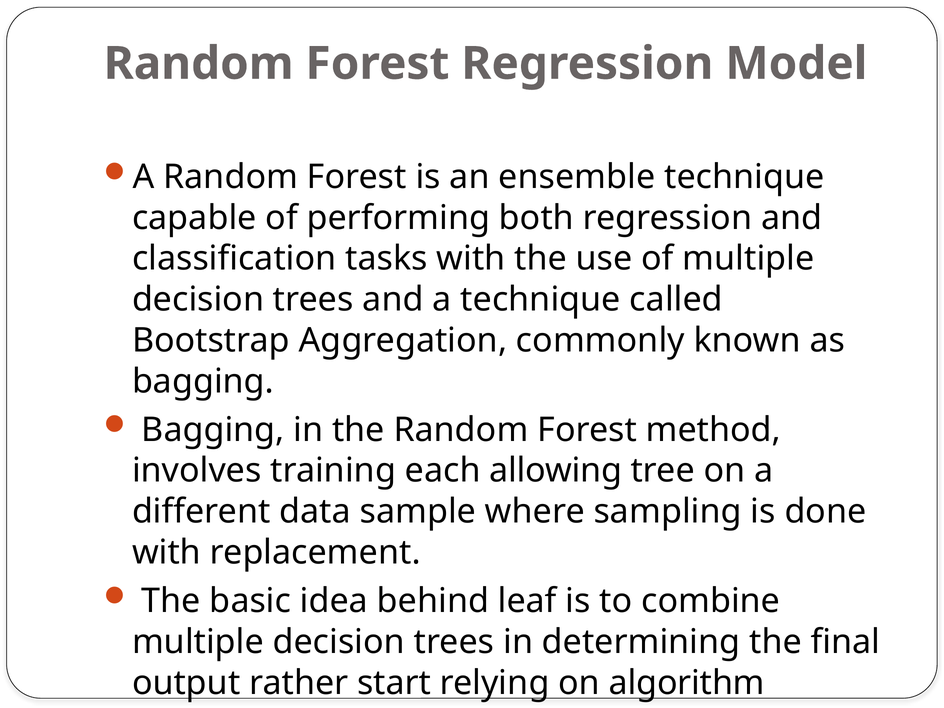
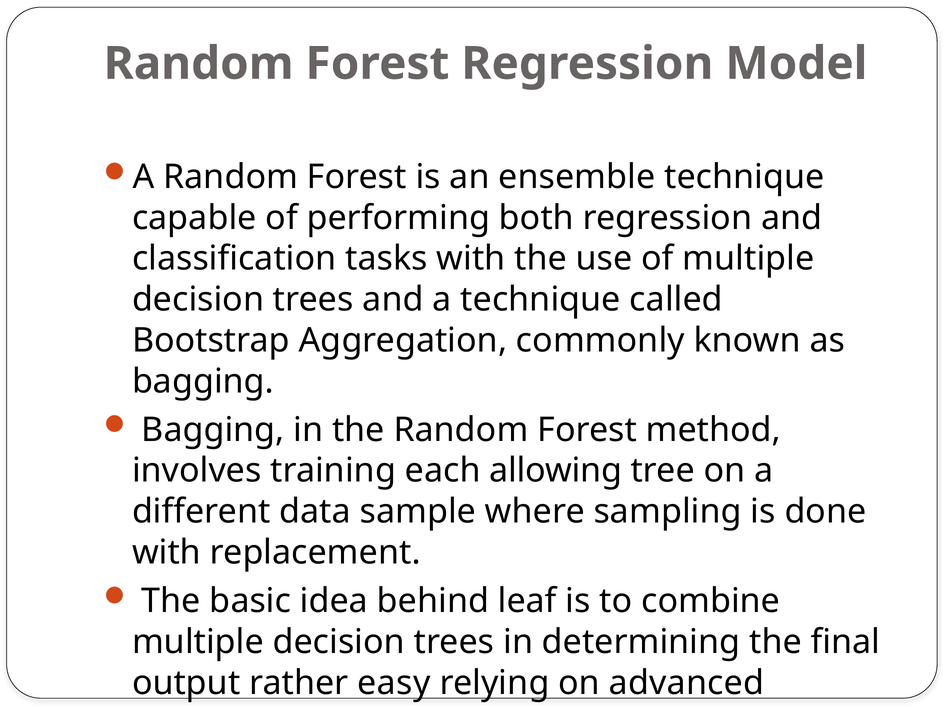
start: start -> easy (394, 683)
algorithm: algorithm -> advanced (687, 683)
